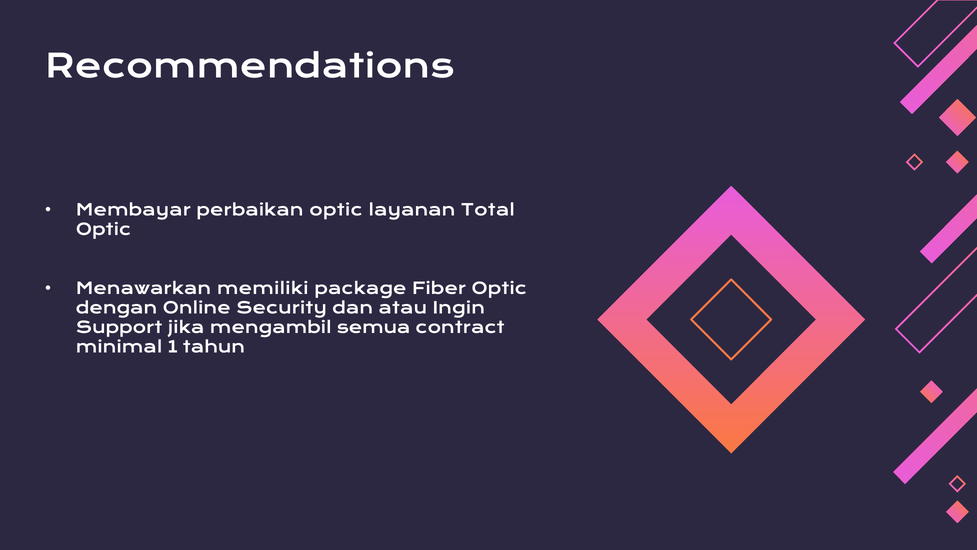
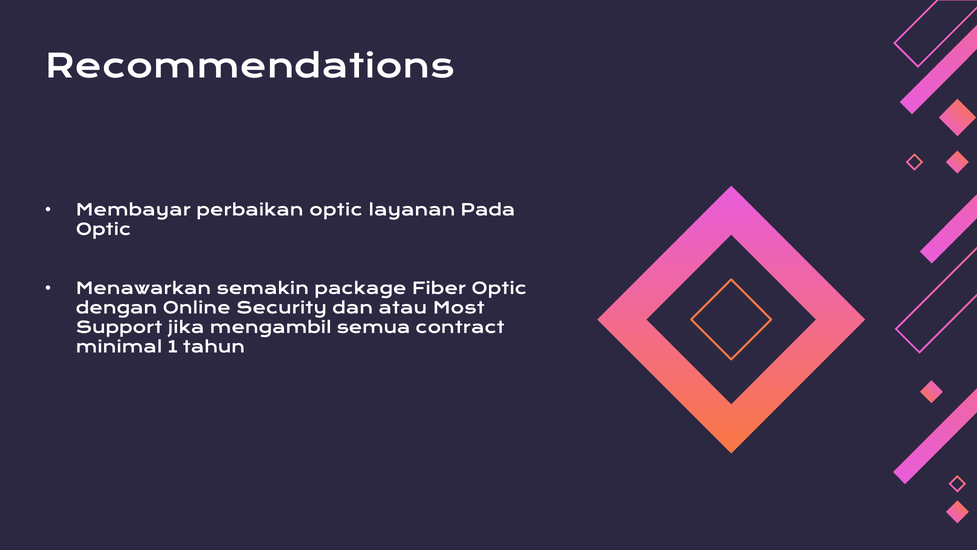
Total: Total -> Pada (488, 210)
memiliki: memiliki -> semakin (263, 288)
Ingin: Ingin -> Most (459, 308)
